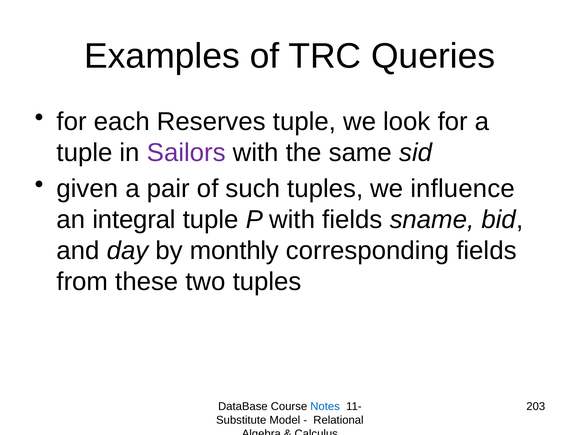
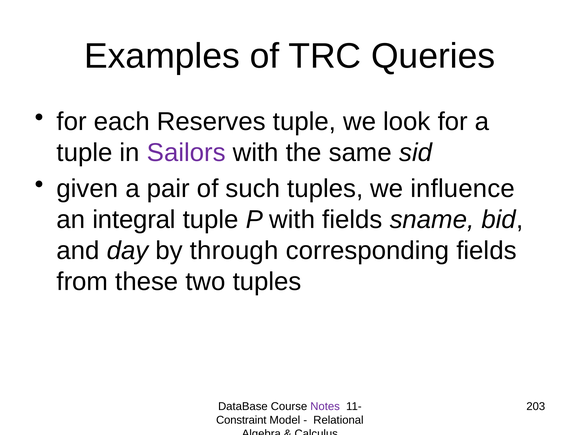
monthly: monthly -> through (234, 251)
Notes colour: blue -> purple (325, 407)
Substitute: Substitute -> Constraint (241, 420)
